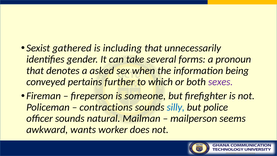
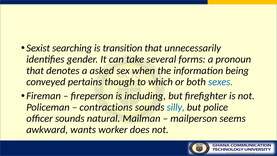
gathered: gathered -> searching (72, 48)
including: including -> transition (123, 48)
further: further -> though (120, 82)
sexes colour: purple -> blue (221, 82)
someone: someone -> including (145, 96)
